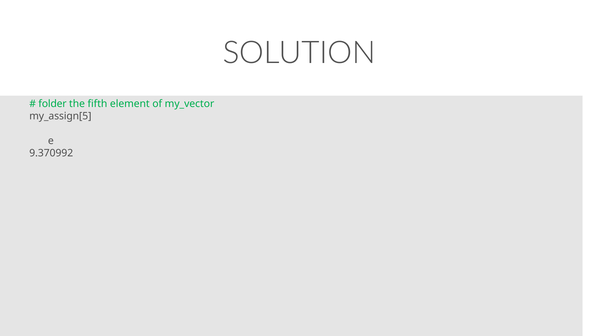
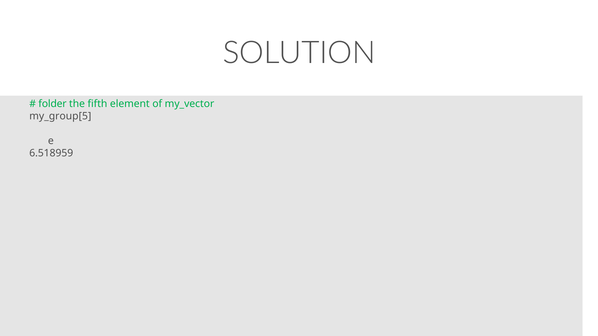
my_assign[5: my_assign[5 -> my_group[5 (60, 116)
9.370992: 9.370992 -> 6.518959 (51, 153)
